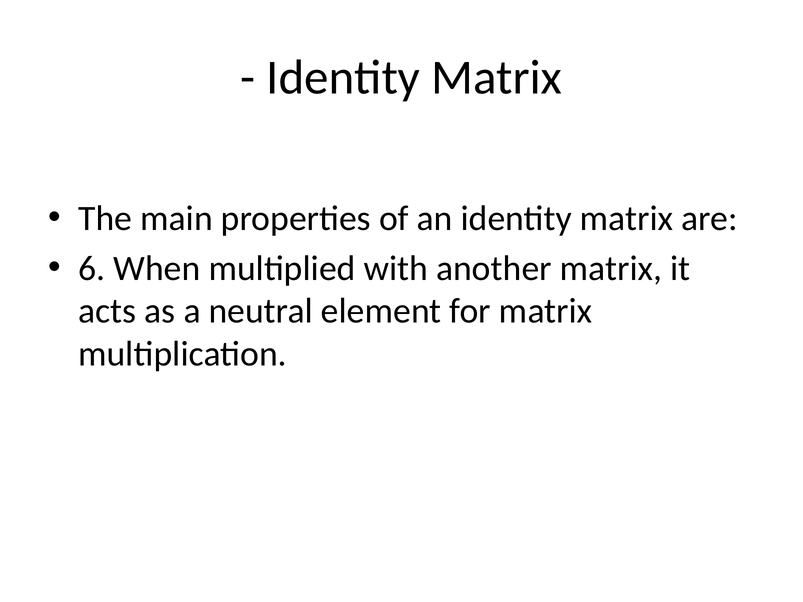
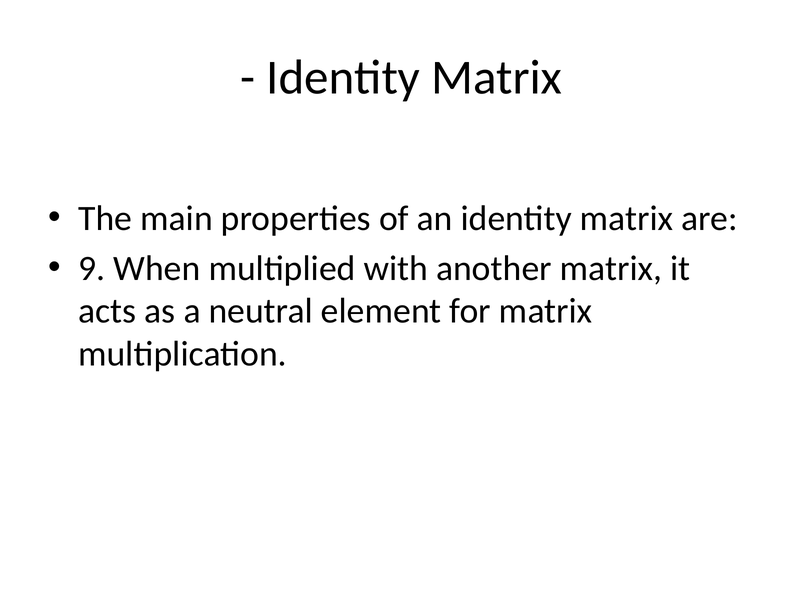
6: 6 -> 9 (92, 268)
